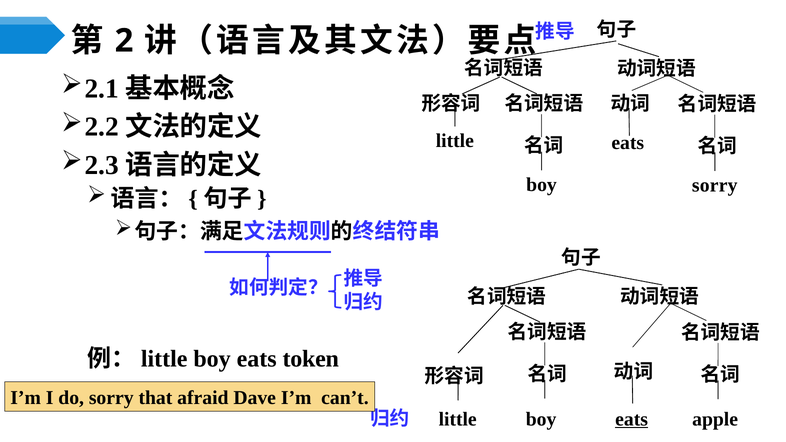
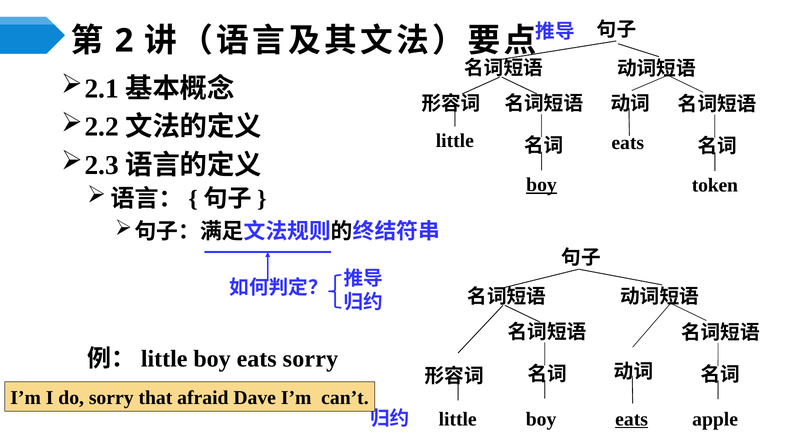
boy underline: none -> present (542, 185)
sorry: sorry -> token (715, 185)
eats token: token -> sorry (310, 359)
